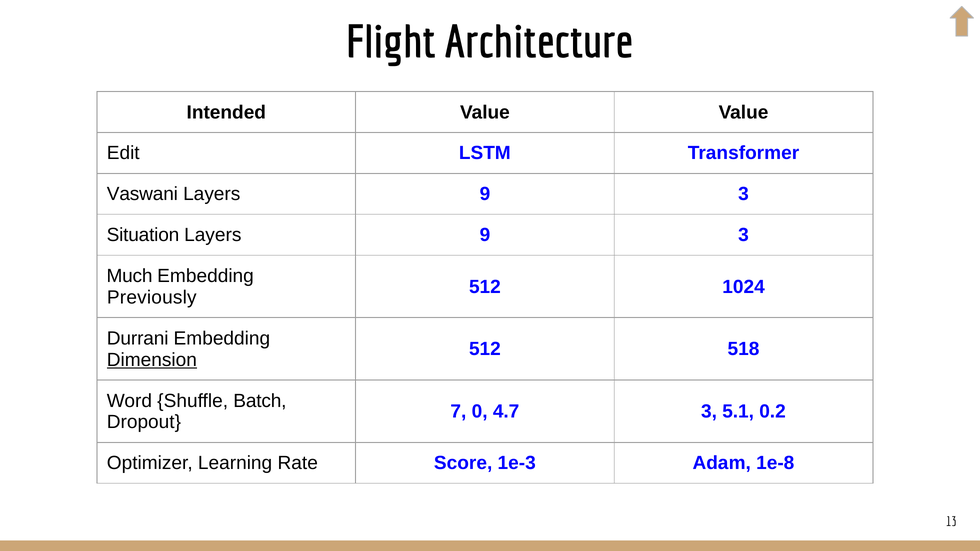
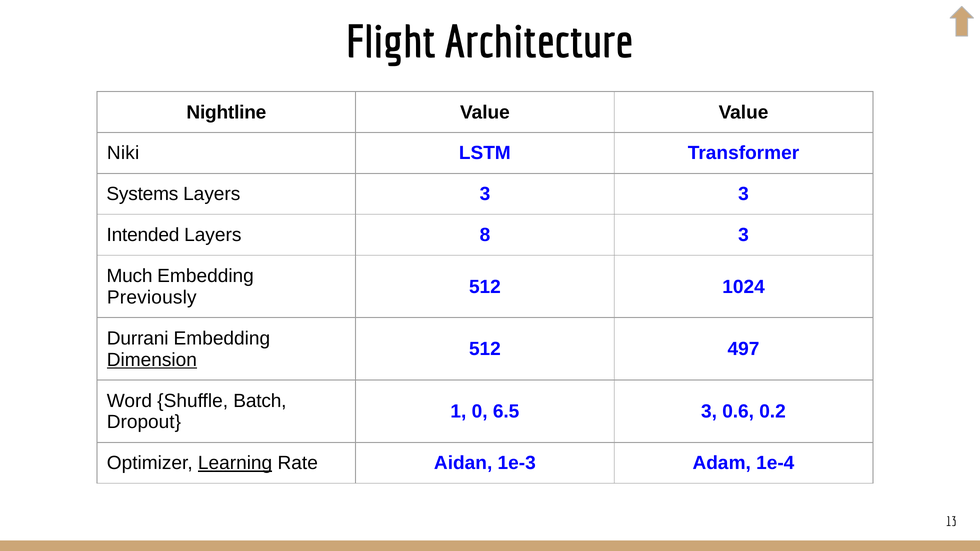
Intended: Intended -> Nightline (226, 112)
Edit: Edit -> Niki (123, 153)
Vaswani: Vaswani -> Systems (142, 194)
9: 9 -> 3 (485, 194)
Situation: Situation -> Intended (143, 235)
9: 9 -> 8 (485, 235)
518: 518 -> 497 (743, 349)
7: 7 -> 1 (458, 412)
4.7: 4.7 -> 6.5 (506, 412)
5.1: 5.1 -> 0.6 (738, 412)
Learning underline: none -> present (235, 463)
Score: Score -> Aidan (463, 463)
1e-8: 1e-8 -> 1e-4 (775, 463)
